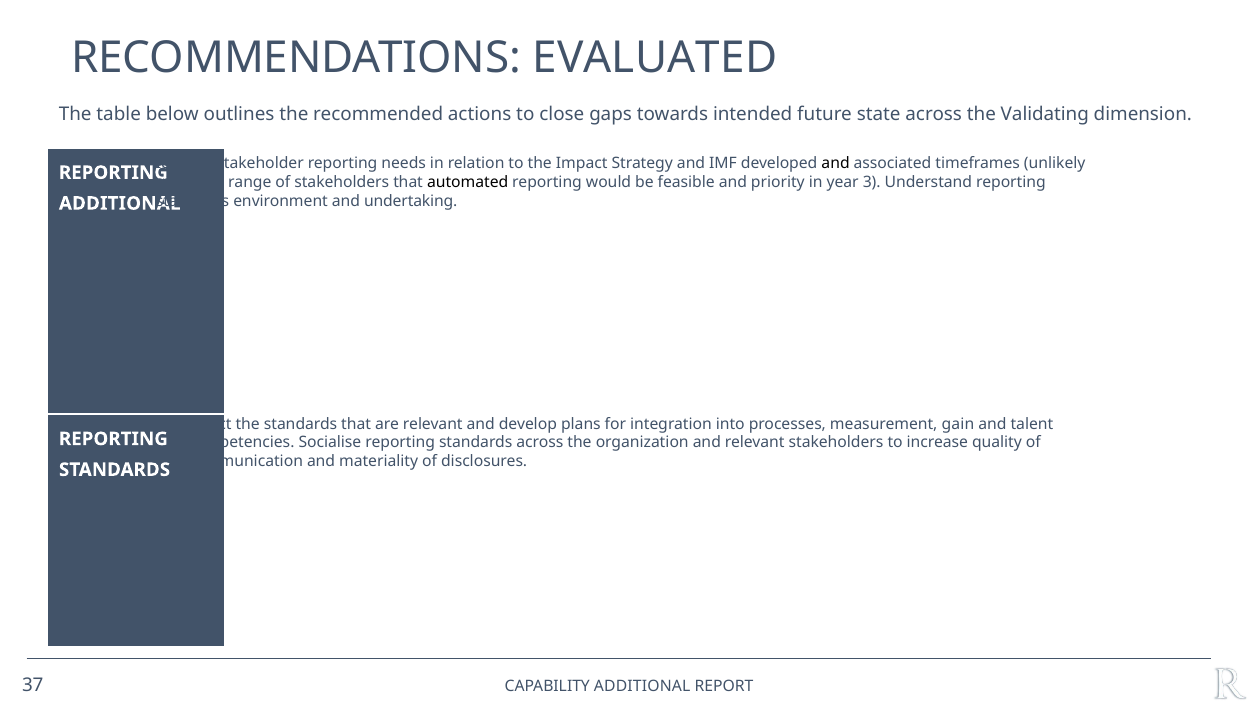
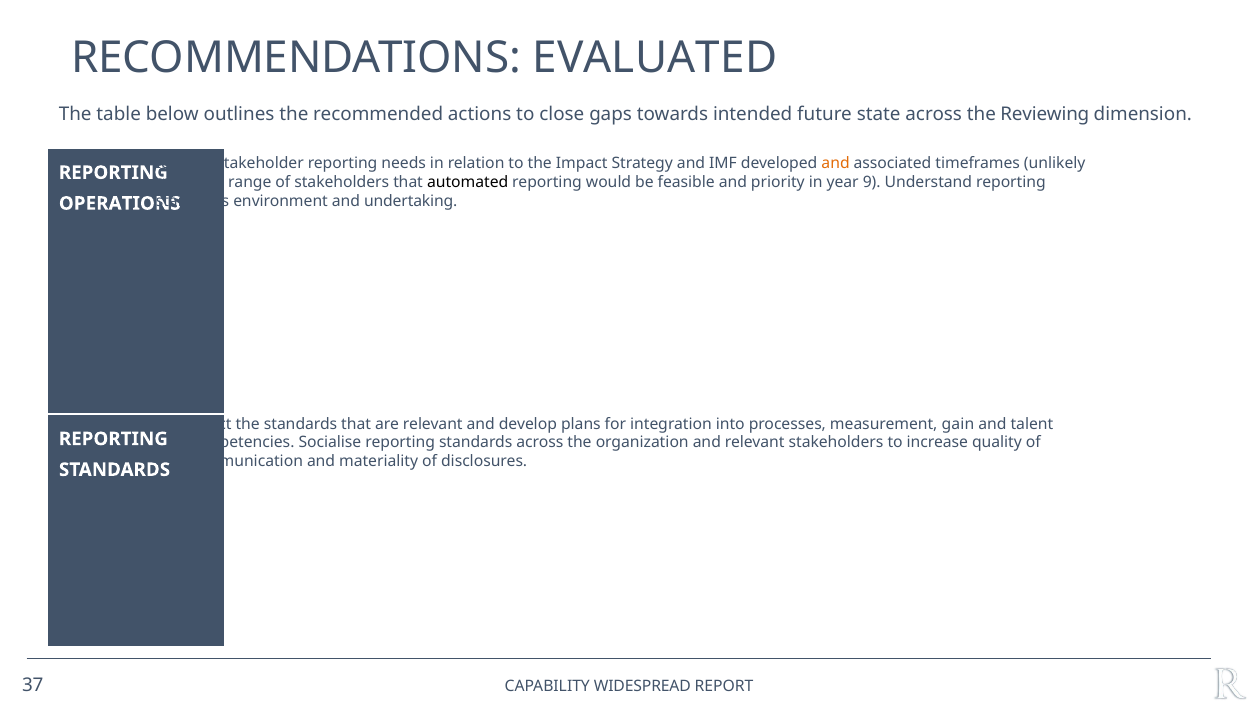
Validating: Validating -> Reviewing (1045, 114)
and colour: black -> orange (836, 163)
3: 3 -> 9 (872, 182)
ADDITIONAL: ADDITIONAL -> OPERATIONS (120, 203)
CAPABILITY ADDITIONAL: ADDITIONAL -> WIDESPREAD (642, 686)
